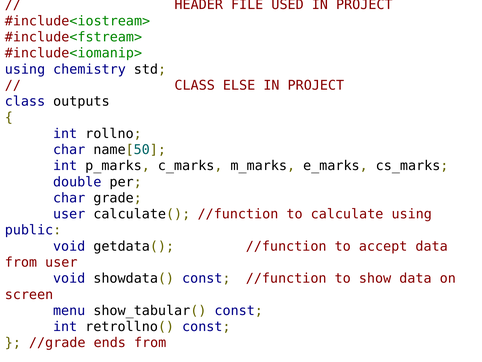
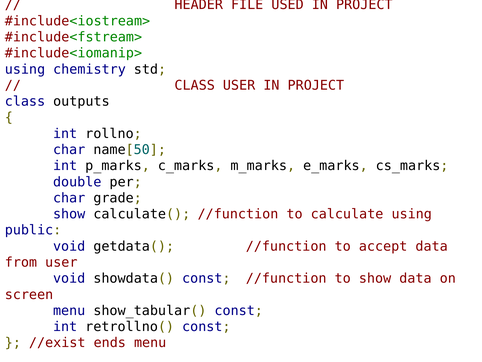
CLASS ELSE: ELSE -> USER (239, 85)
user: user -> show (69, 214)
//grade: //grade -> //exist (57, 342)
ends from: from -> menu (150, 342)
